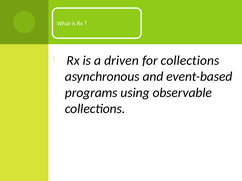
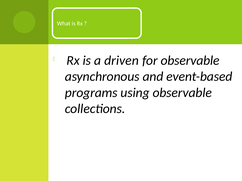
for collections: collections -> observable (190, 61)
